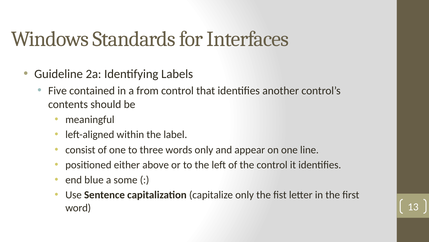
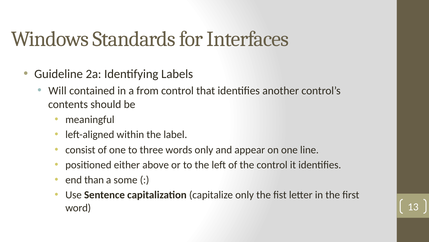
Five: Five -> Will (57, 90)
blue: blue -> than (94, 179)
